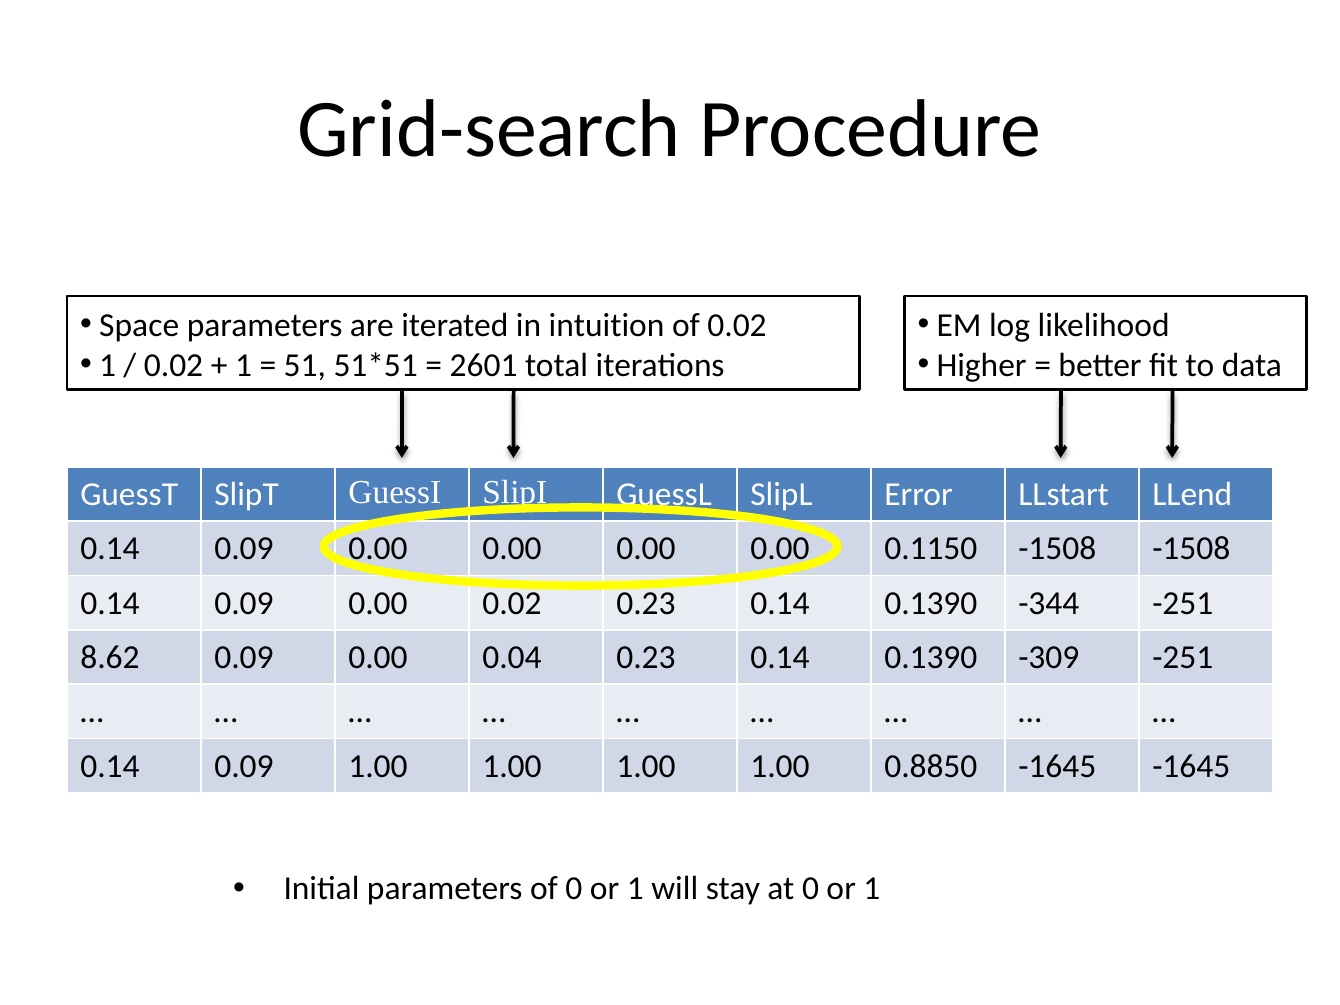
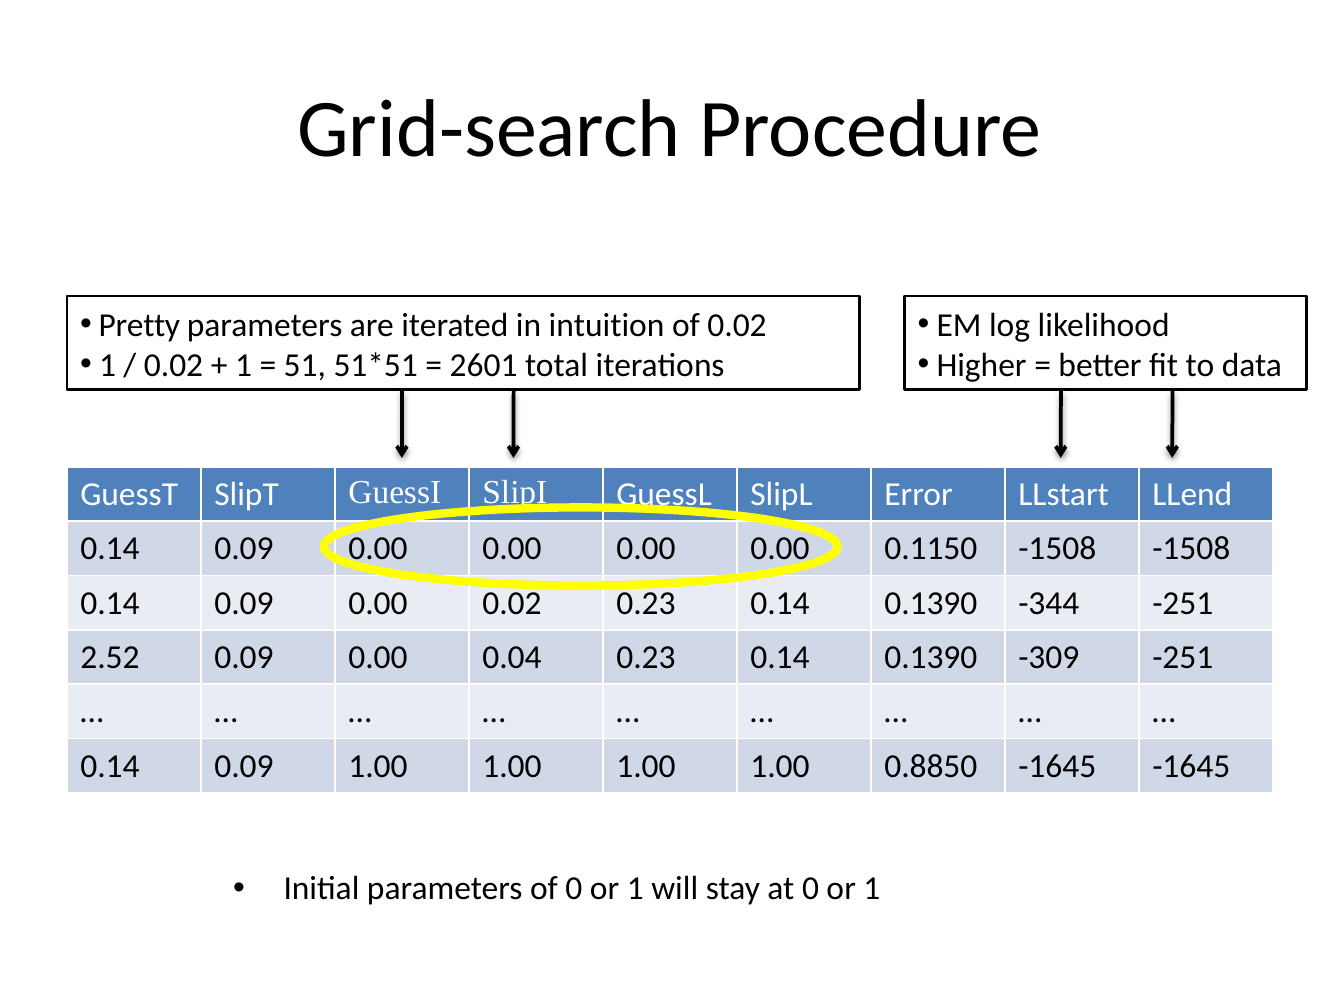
Space: Space -> Pretty (139, 325)
8.62: 8.62 -> 2.52 (110, 657)
